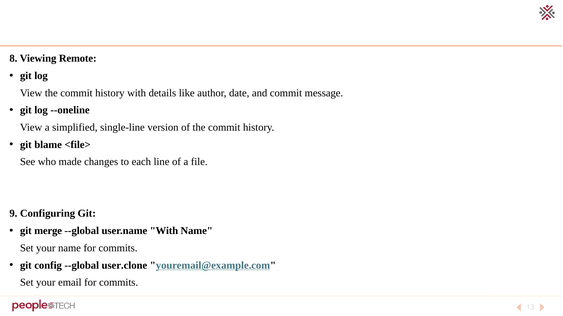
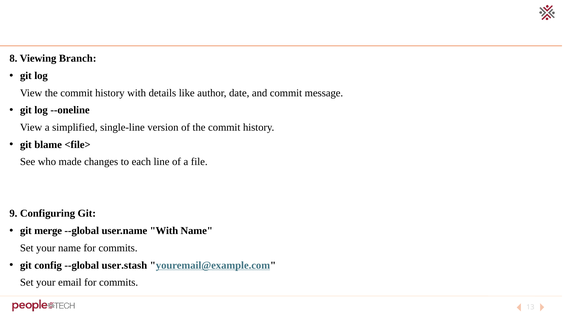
Remote: Remote -> Branch (78, 59)
user.clone: user.clone -> user.stash (124, 266)
